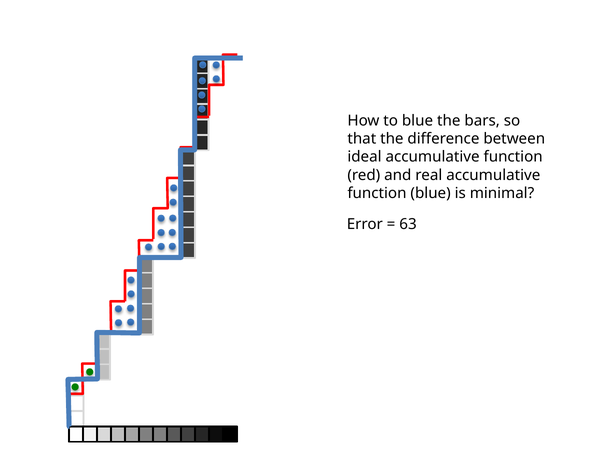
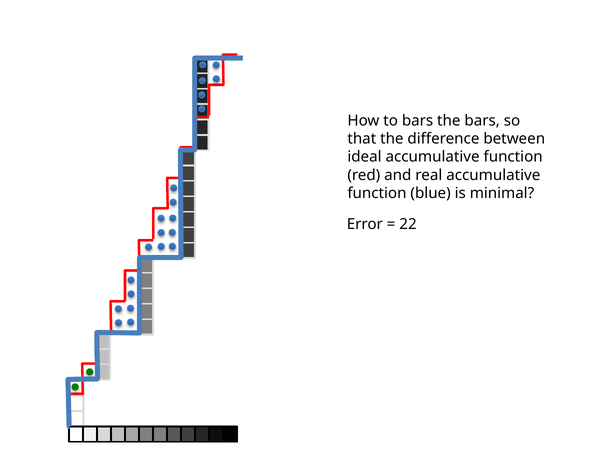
to blue: blue -> bars (418, 121)
63: 63 -> 22 (408, 224)
